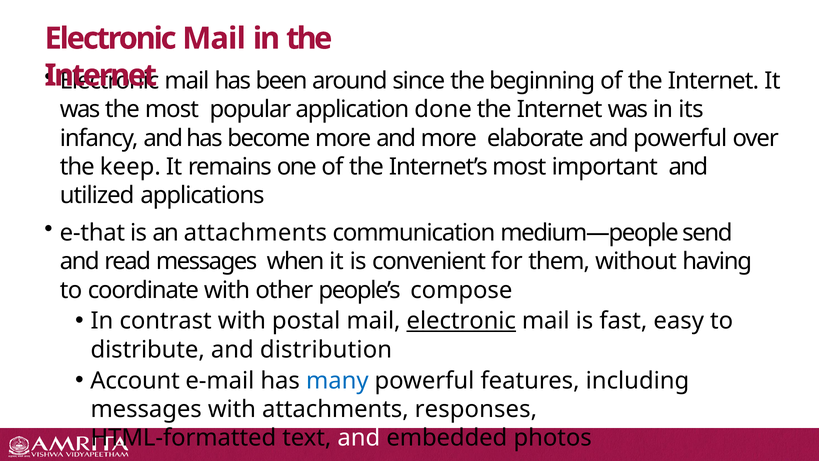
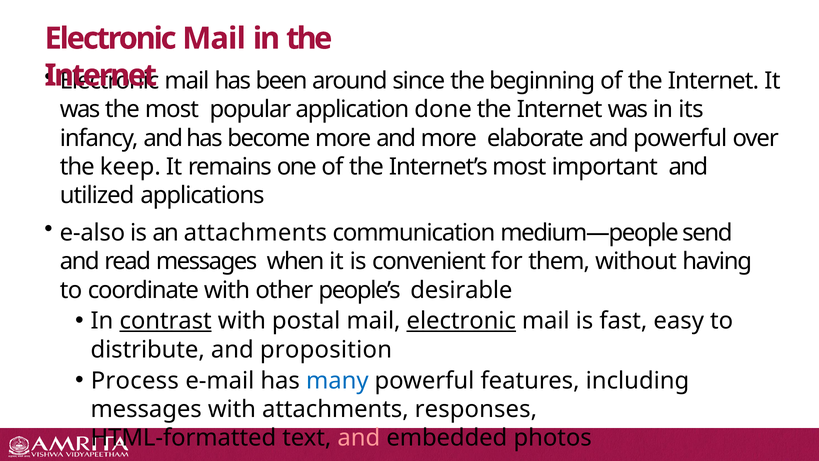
e-that: e-that -> e-also (92, 233)
compose: compose -> desirable (461, 290)
contrast underline: none -> present (166, 321)
distribution: distribution -> proposition (326, 350)
Account: Account -> Process (135, 380)
and colour: white -> pink (359, 438)
